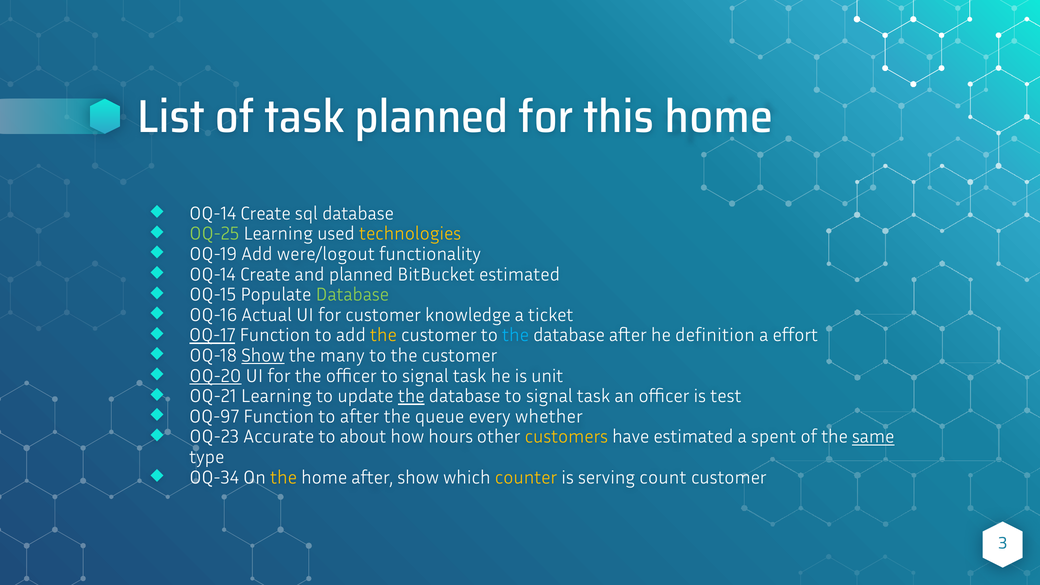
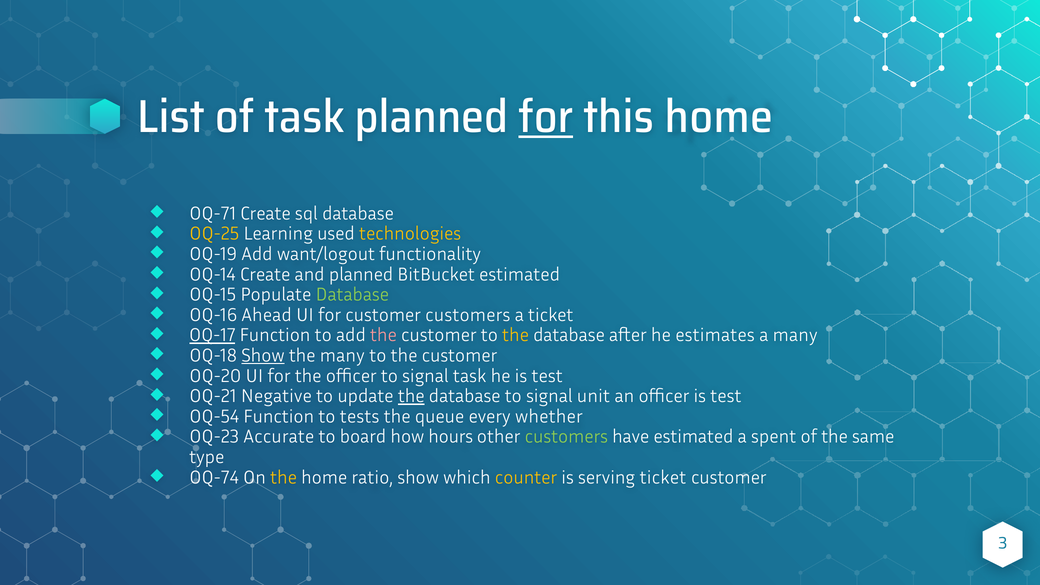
for underline: none -> present (546, 117)
OQ-14: OQ-14 -> OQ-71 (213, 213)
OQ-25 colour: light green -> yellow (214, 234)
were/logout: were/logout -> want/logout (326, 254)
Actual: Actual -> Ahead (267, 315)
customer knowledge: knowledge -> customers (468, 315)
the colour: yellow -> pink (383, 335)
the colour: light blue -> yellow (516, 335)
definition: definition -> estimates (715, 335)
a effort: effort -> many (795, 335)
OQ-20 underline: present -> none (215, 376)
he is unit: unit -> test (547, 376)
OQ-21 Learning: Learning -> Negative (276, 396)
database to signal task: task -> unit (593, 396)
OQ-97: OQ-97 -> OQ-54 (214, 416)
to after: after -> tests (360, 416)
about: about -> board (363, 437)
customers colour: yellow -> light green (566, 437)
same underline: present -> none (873, 437)
OQ-34: OQ-34 -> OQ-74 (214, 477)
home after: after -> ratio (372, 477)
serving count: count -> ticket (663, 477)
